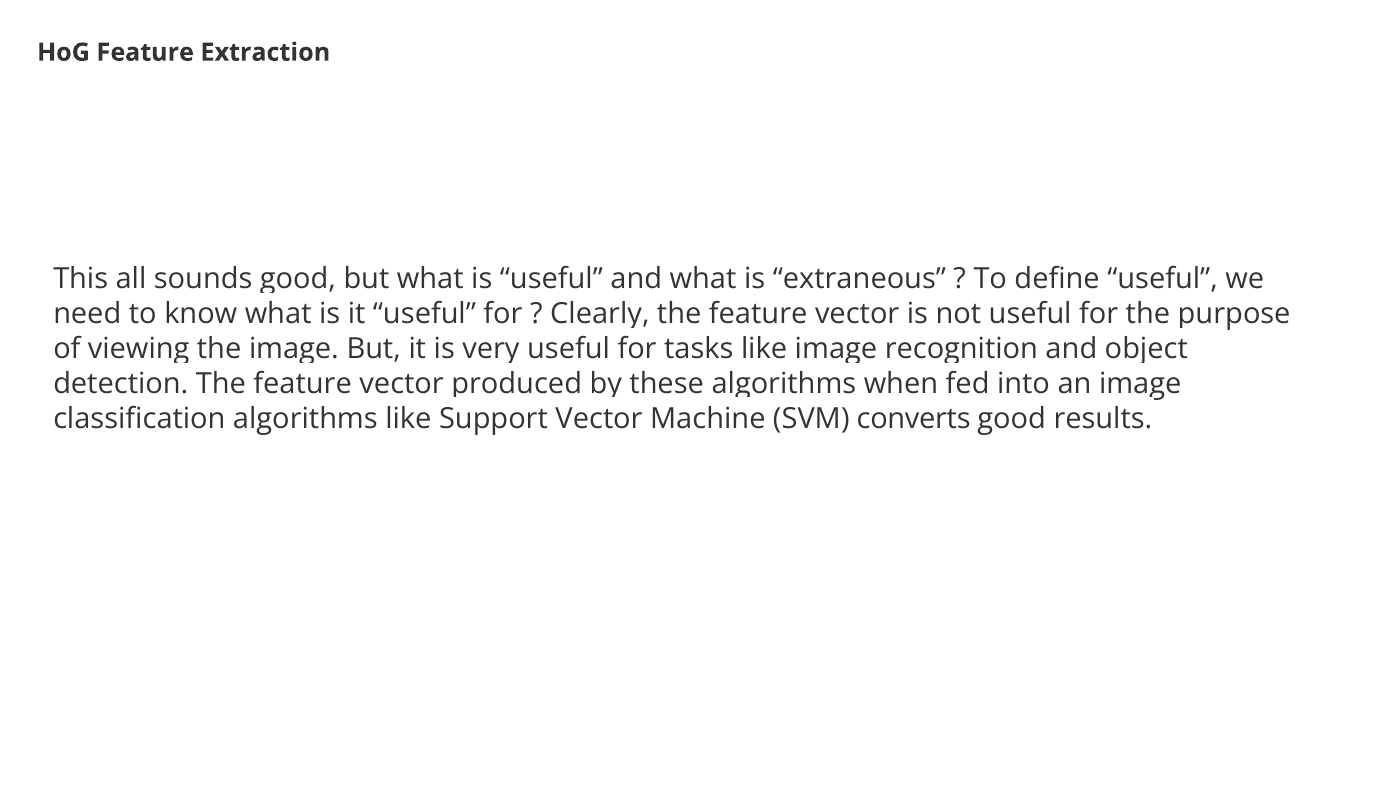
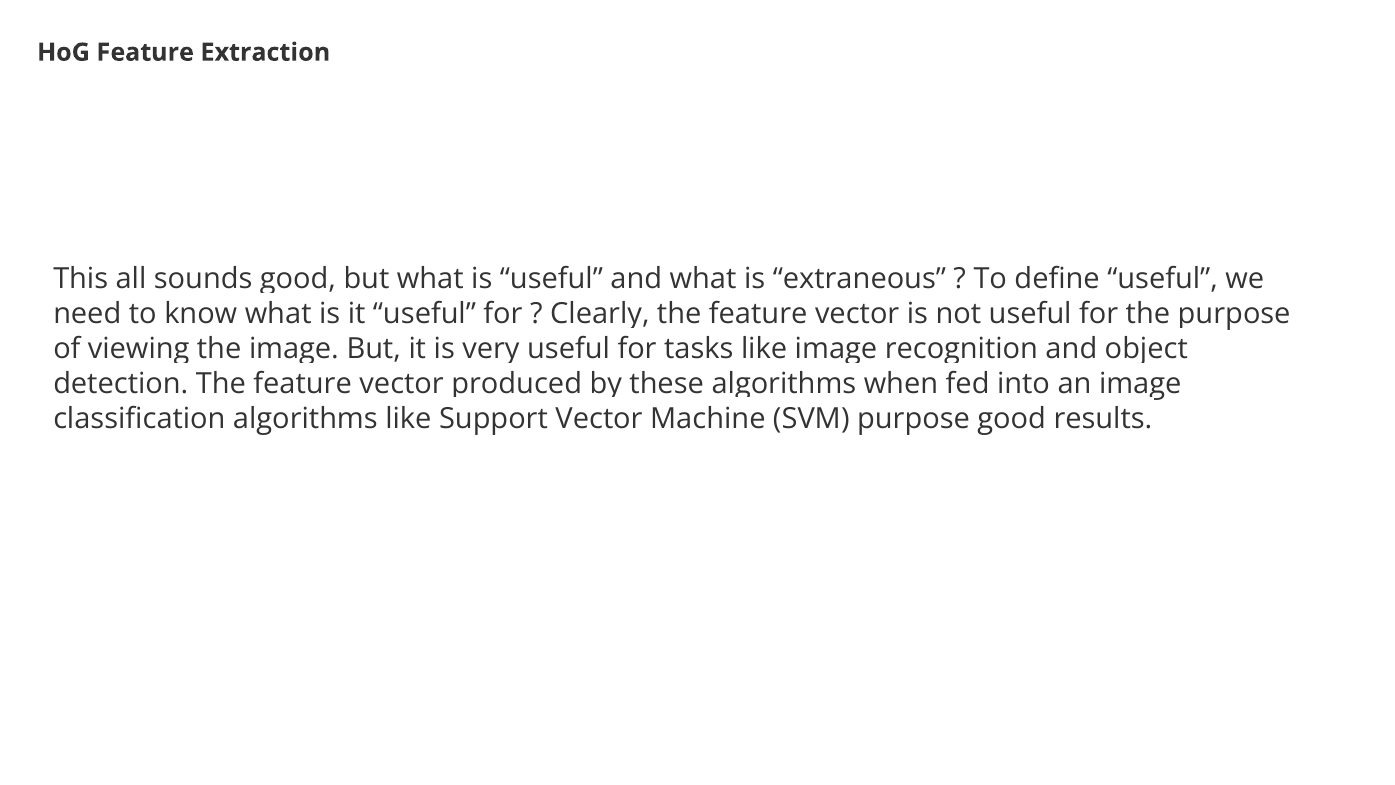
SVM converts: converts -> purpose (913, 419)
